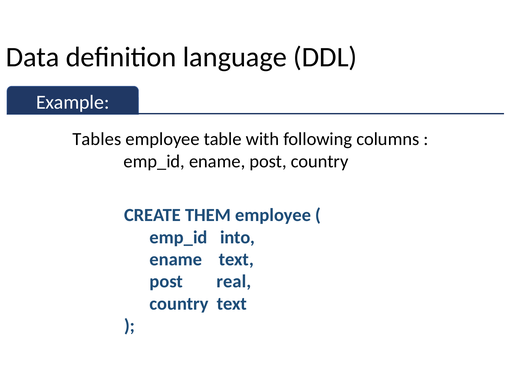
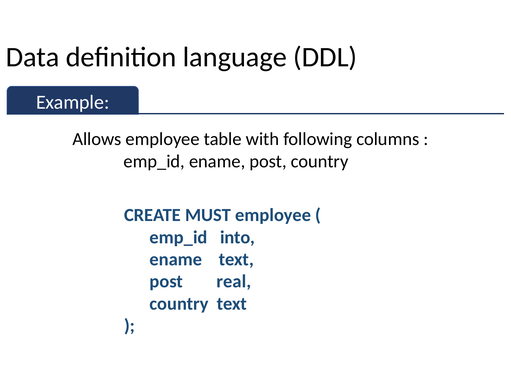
Tables: Tables -> Allows (97, 139)
THEM: THEM -> MUST (208, 215)
